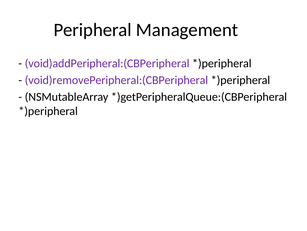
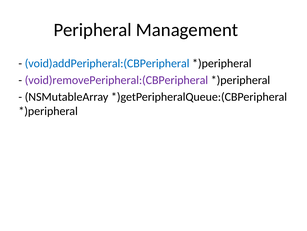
void)addPeripheral:(CBPeripheral colour: purple -> blue (107, 63)
